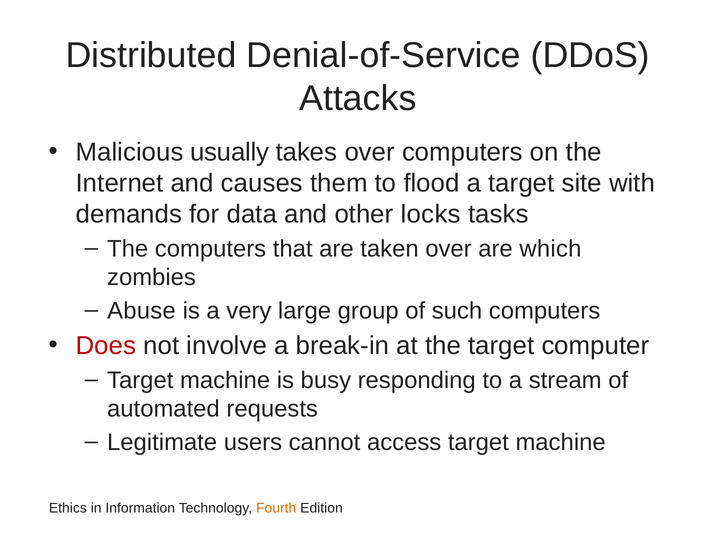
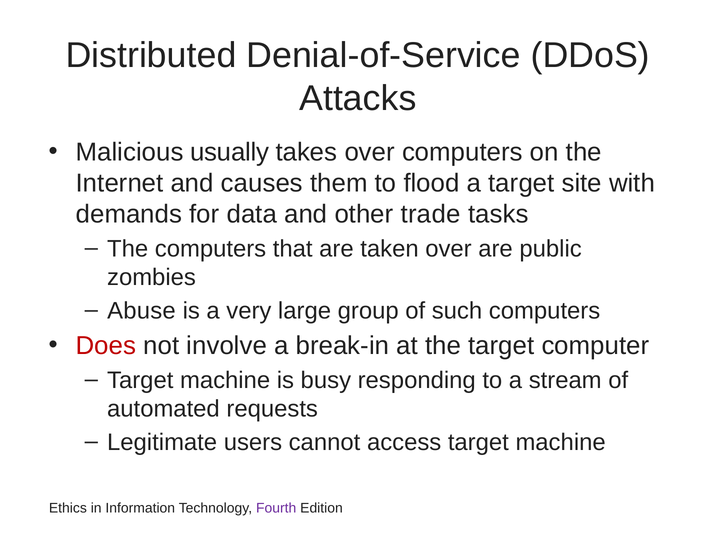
locks: locks -> trade (431, 214)
which: which -> public (551, 249)
Fourth colour: orange -> purple (276, 508)
